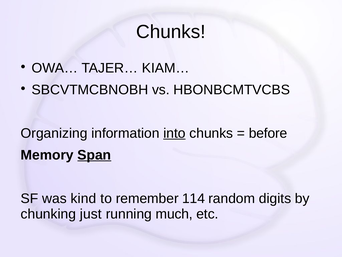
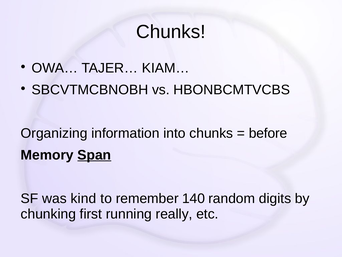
into underline: present -> none (174, 133)
114: 114 -> 140 (194, 198)
just: just -> first (91, 214)
much: much -> really (174, 214)
